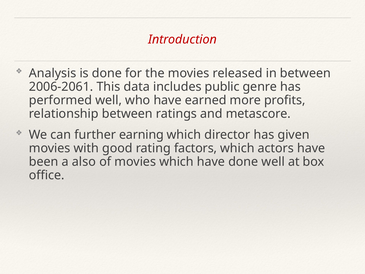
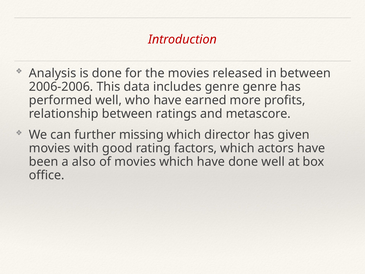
2006-2061: 2006-2061 -> 2006-2006 (61, 87)
includes public: public -> genre (222, 87)
earning: earning -> missing (141, 135)
